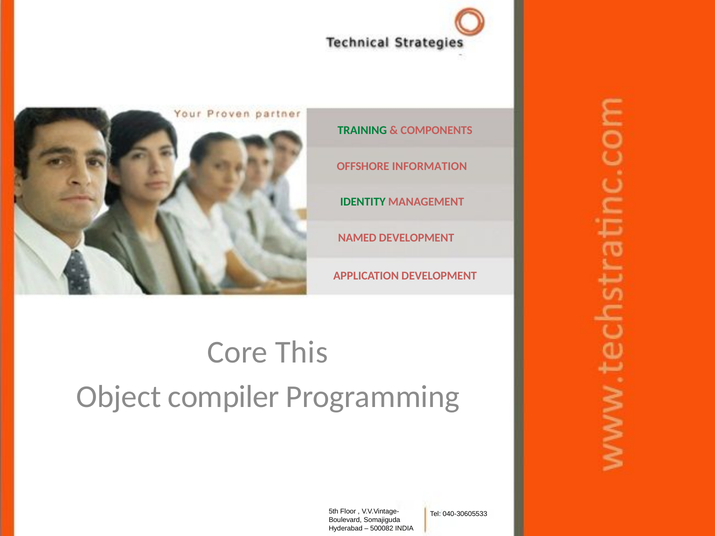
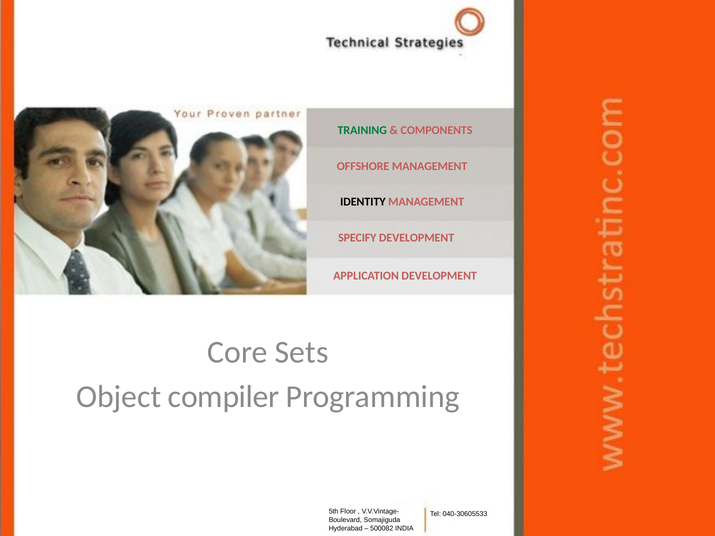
OFFSHORE INFORMATION: INFORMATION -> MANAGEMENT (430, 166)
IDENTITY colour: green -> black (363, 202)
NAMED: NAMED -> SPECIFY (357, 238)
This: This -> Sets (302, 353)
